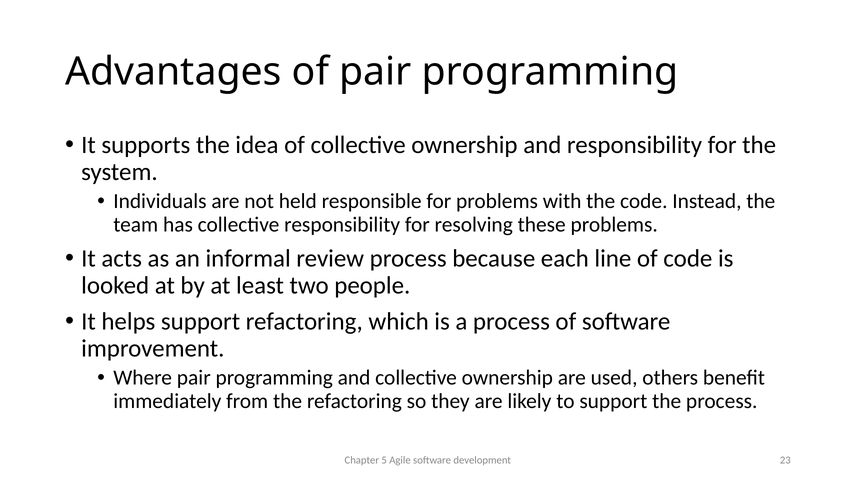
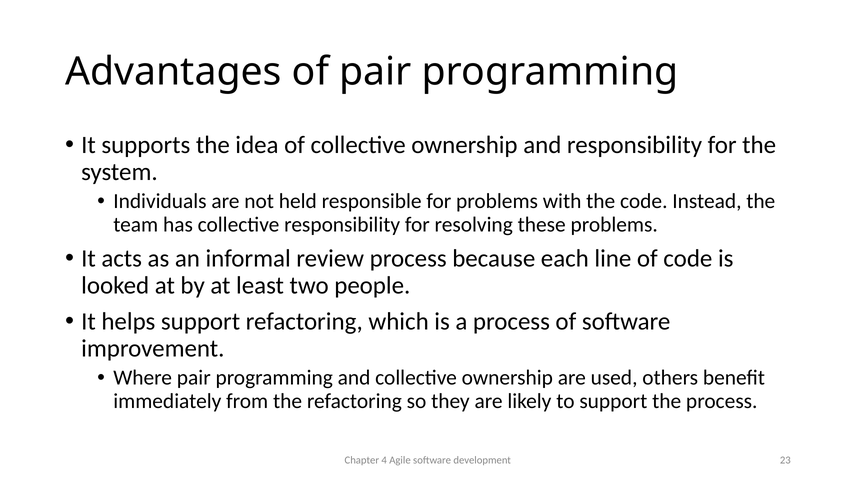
5: 5 -> 4 (384, 460)
